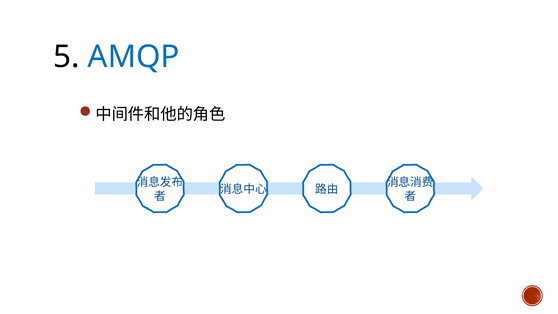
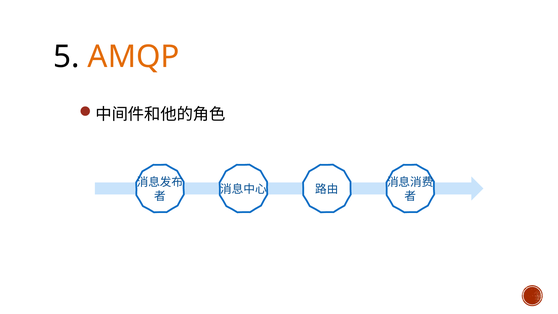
AMQP colour: blue -> orange (134, 57)
